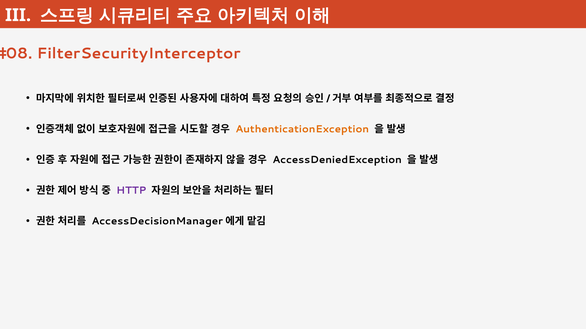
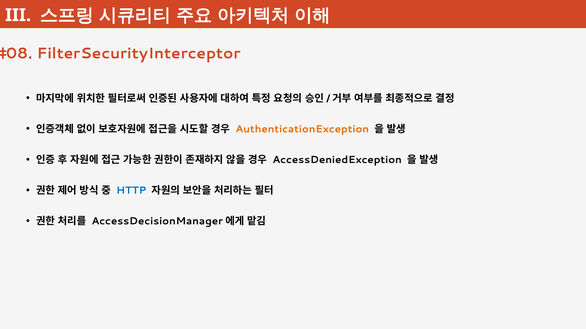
HTTP colour: purple -> blue (131, 191)
